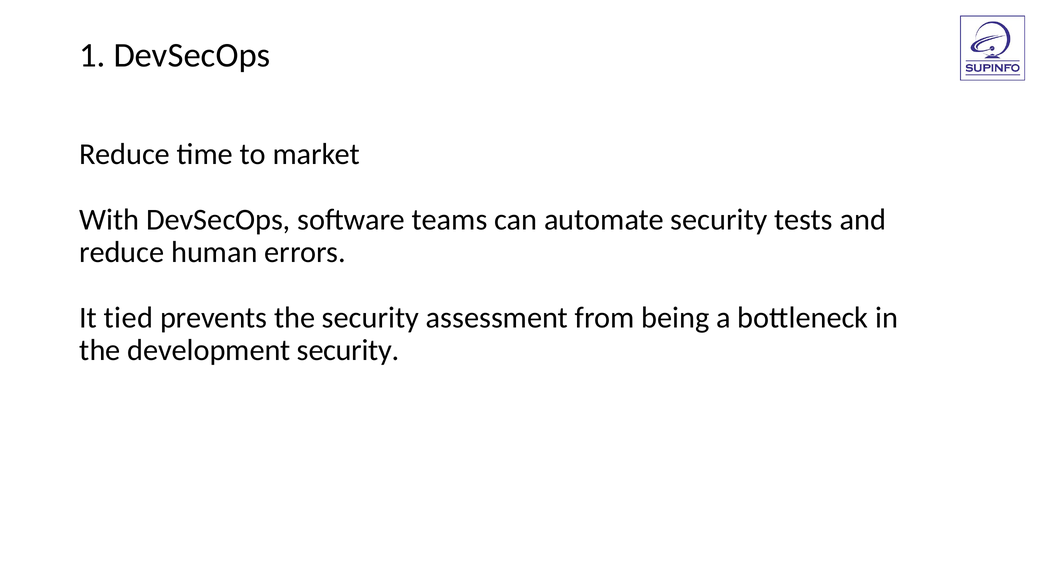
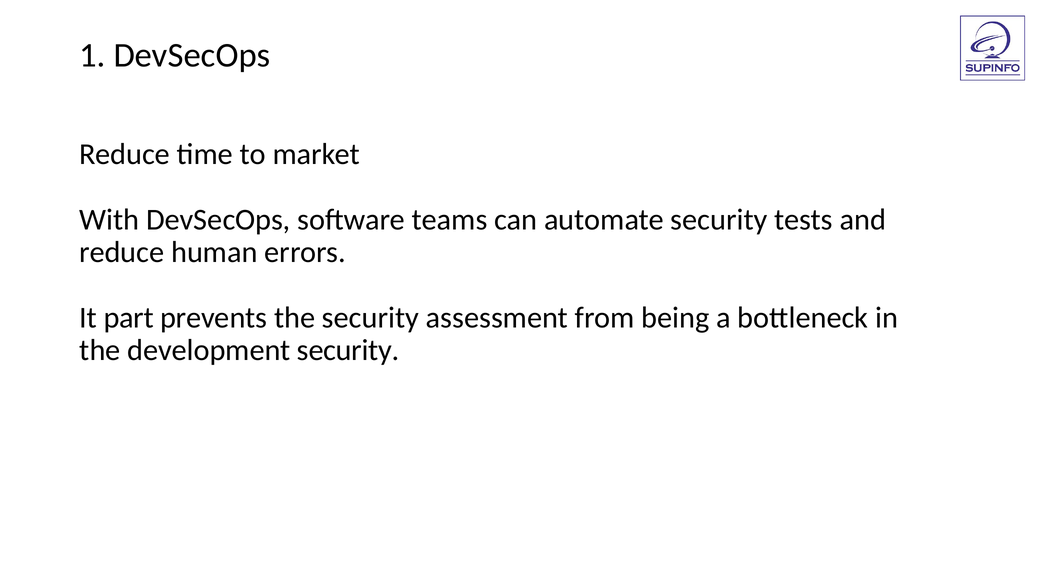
tied: tied -> part (129, 318)
